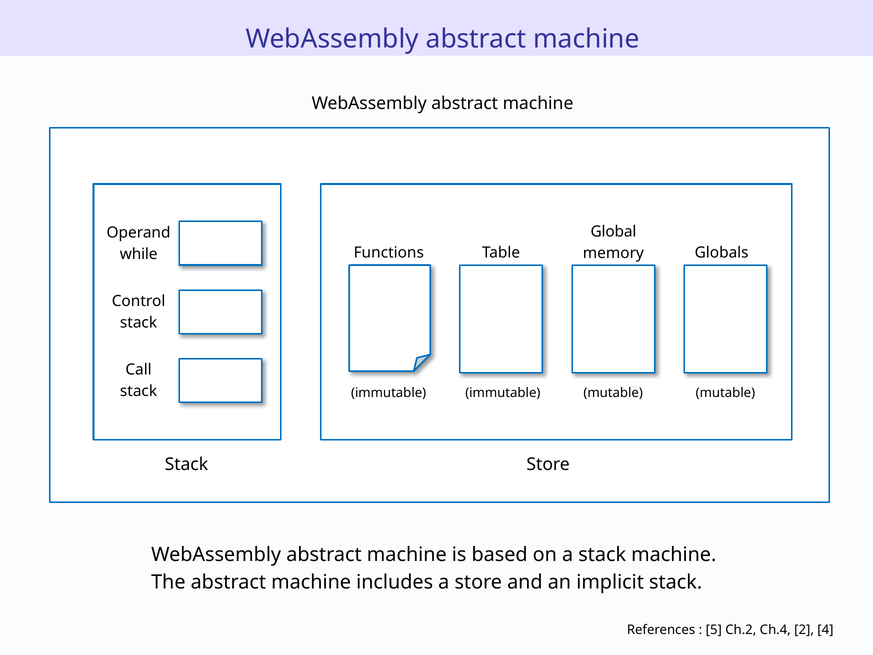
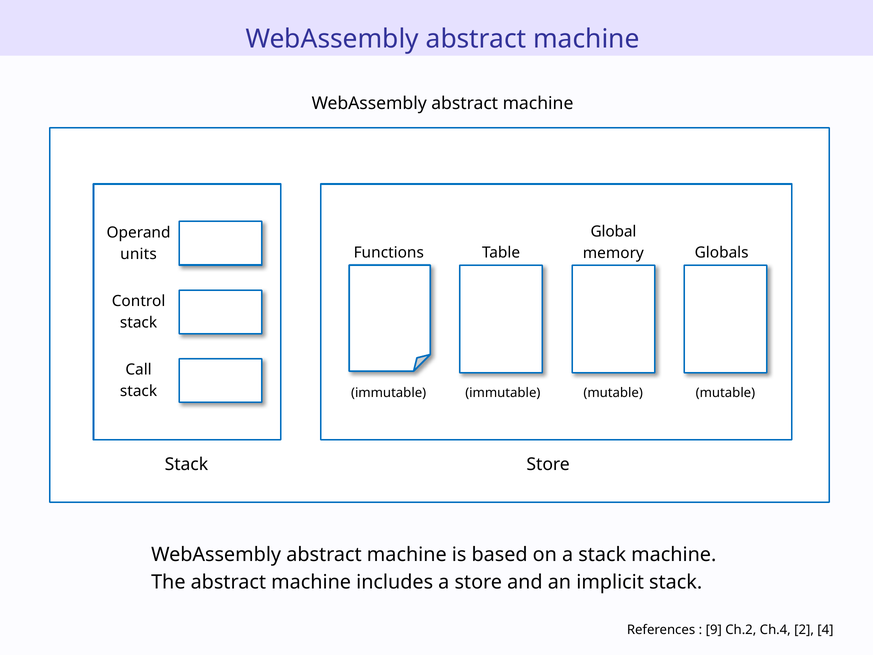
while: while -> units (139, 254)
5: 5 -> 9 (714, 630)
